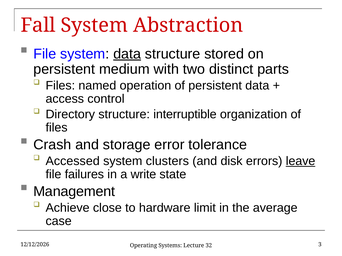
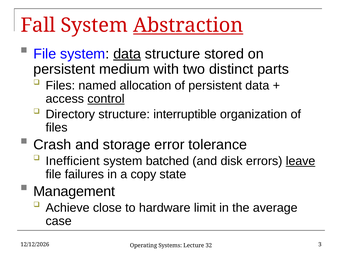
Abstraction underline: none -> present (188, 25)
operation: operation -> allocation (145, 86)
control underline: none -> present (106, 99)
Accessed: Accessed -> Inefficient (73, 161)
clusters: clusters -> batched (167, 161)
write: write -> copy (143, 175)
